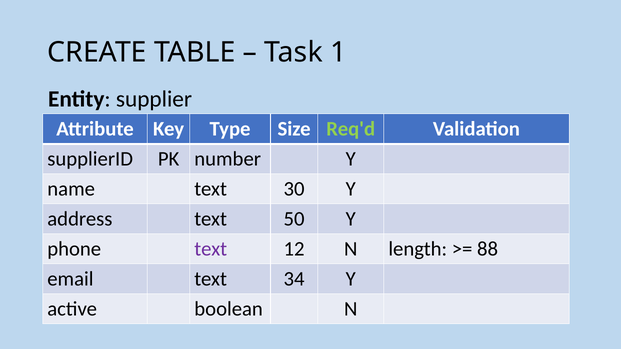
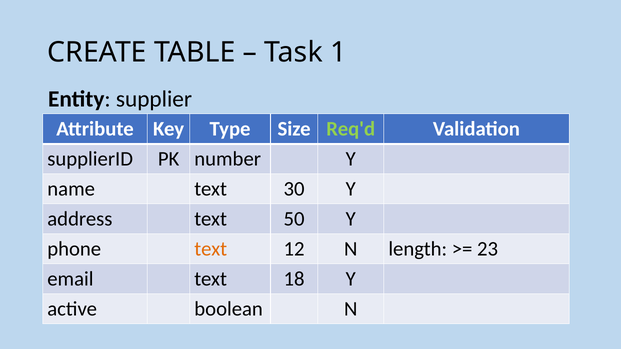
text colour: purple -> orange (211, 249)
88: 88 -> 23 (488, 249)
34: 34 -> 18 (294, 279)
